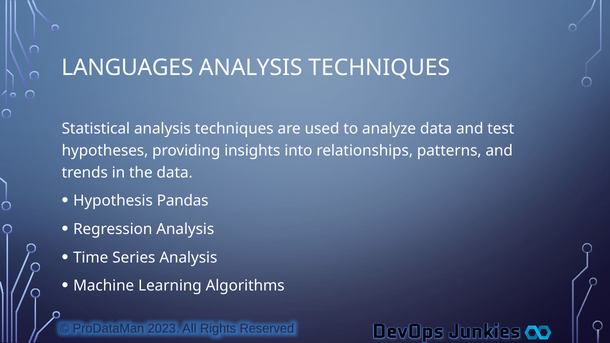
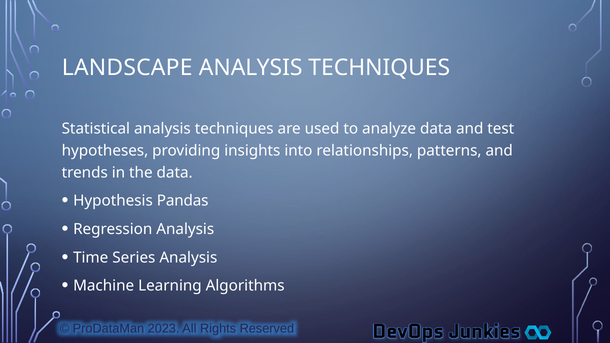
LANGUAGES: LANGUAGES -> LANDSCAPE (127, 68)
